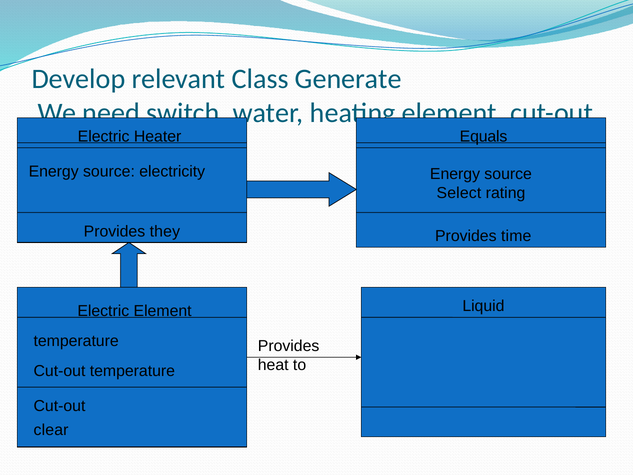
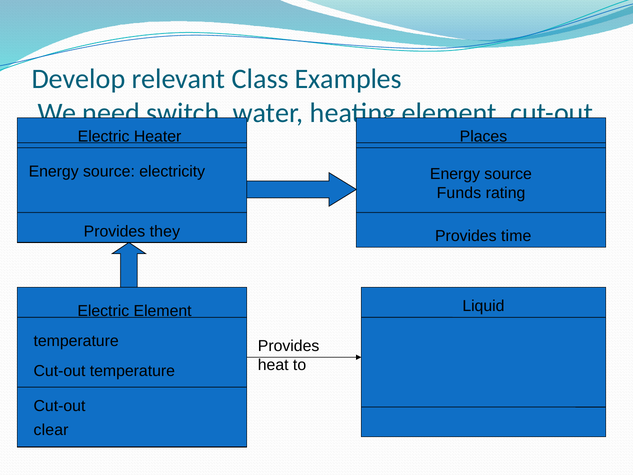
Generate: Generate -> Examples (348, 79)
Equals: Equals -> Places (483, 136)
Select: Select -> Funds (459, 193)
